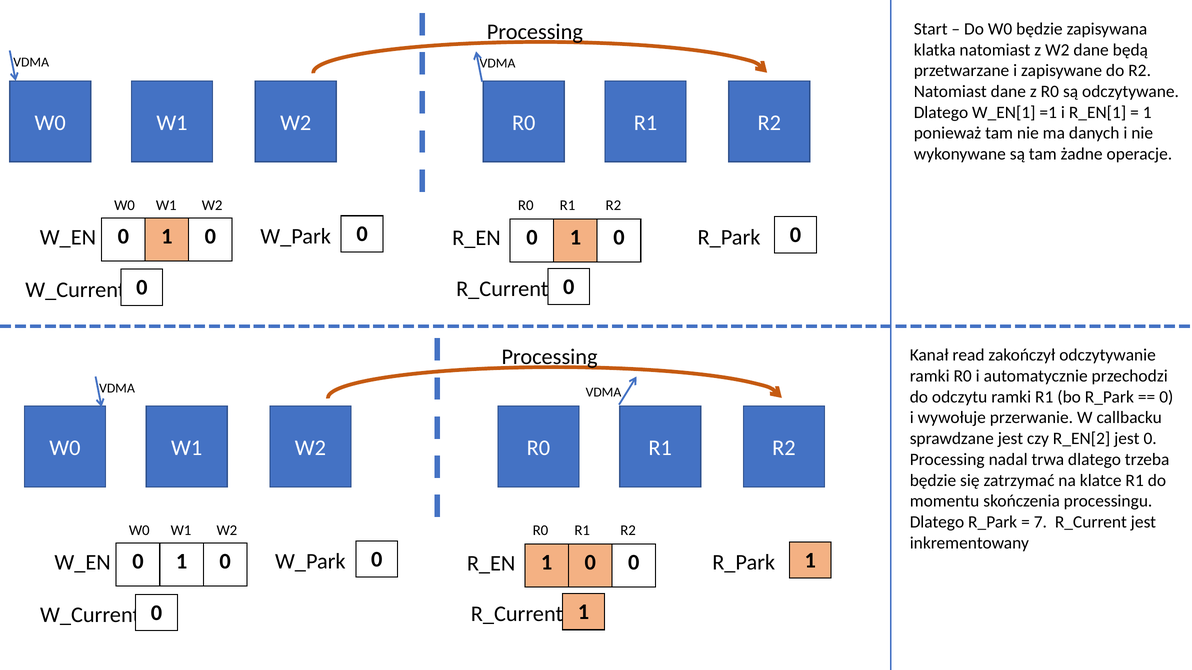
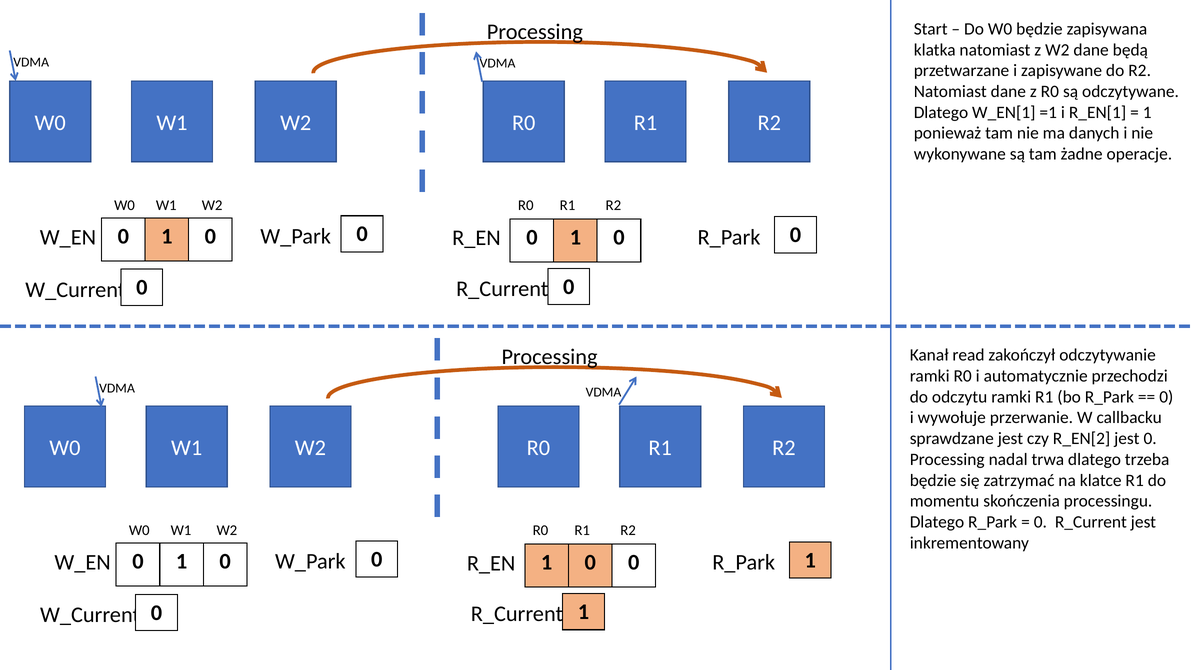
7: 7 -> 0 (1040, 522)
